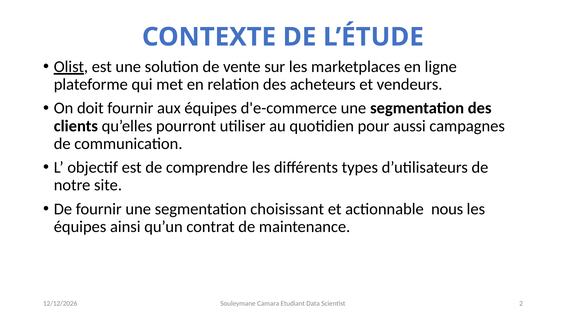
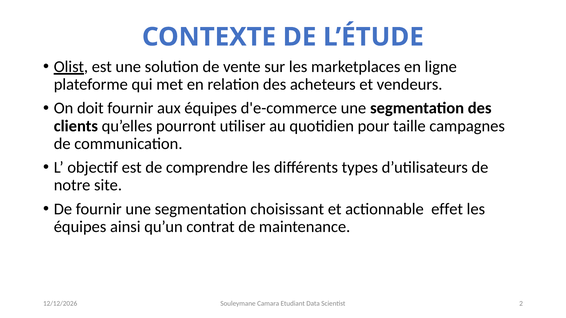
aussi: aussi -> taille (409, 126)
nous: nous -> effet (447, 209)
